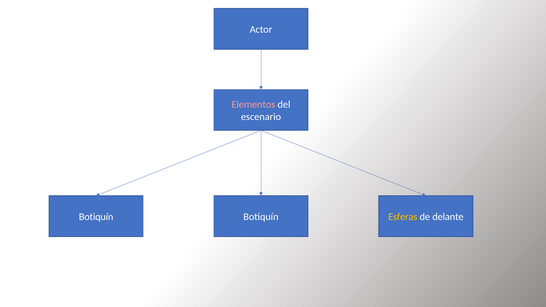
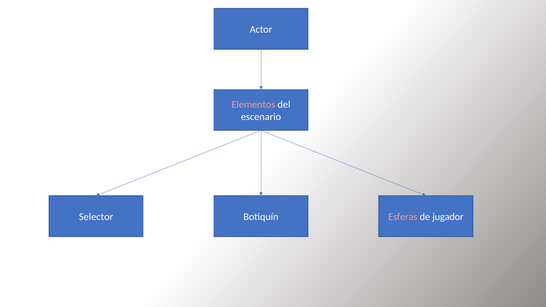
Botiquín: Botiquín -> Selector (96, 217)
Esferas colour: yellow -> pink (403, 217)
delante: delante -> jugador (448, 217)
